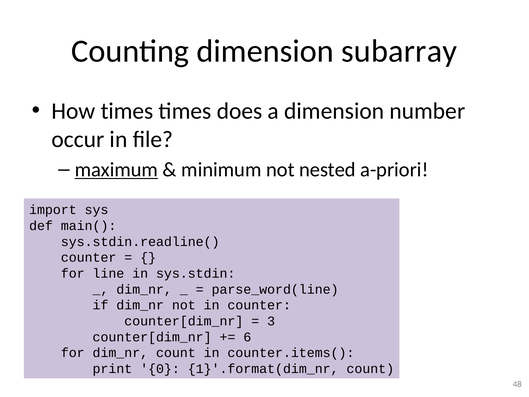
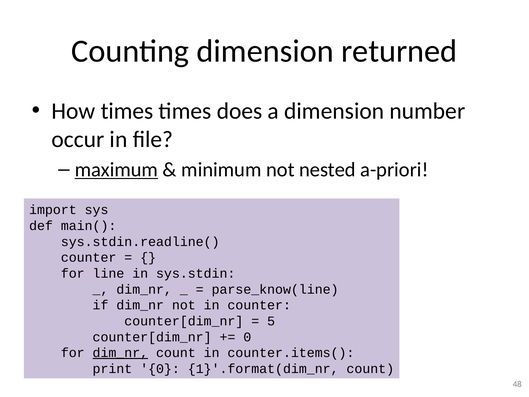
subarray: subarray -> returned (399, 51)
parse_word(line: parse_word(line -> parse_know(line (275, 289)
3: 3 -> 5 (271, 321)
6: 6 -> 0 (247, 337)
dim_nr underline: none -> present (120, 353)
